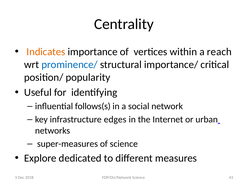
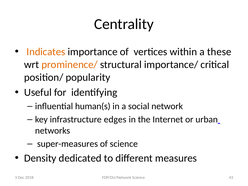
reach: reach -> these (219, 52)
prominence/ colour: blue -> orange (70, 65)
follows(s: follows(s -> human(s (93, 106)
Explore: Explore -> Density (40, 158)
